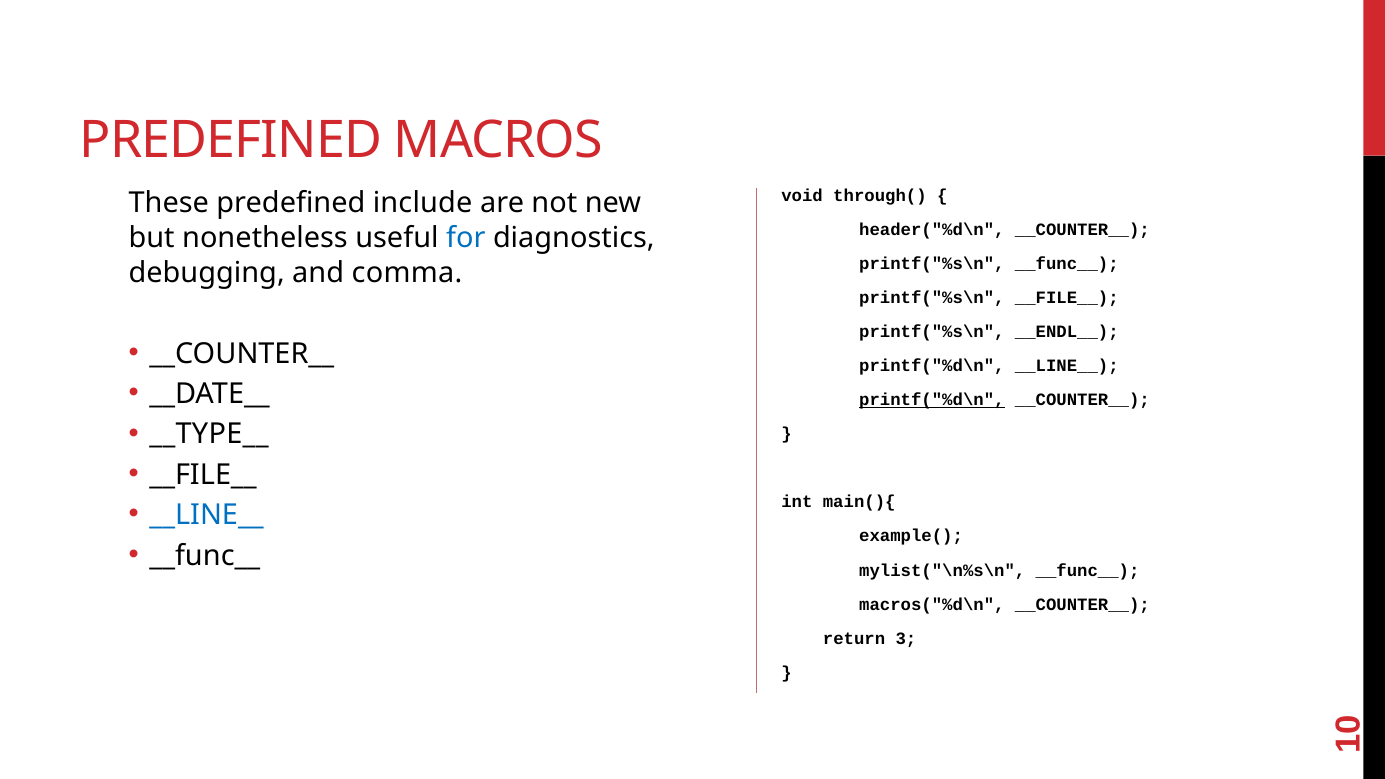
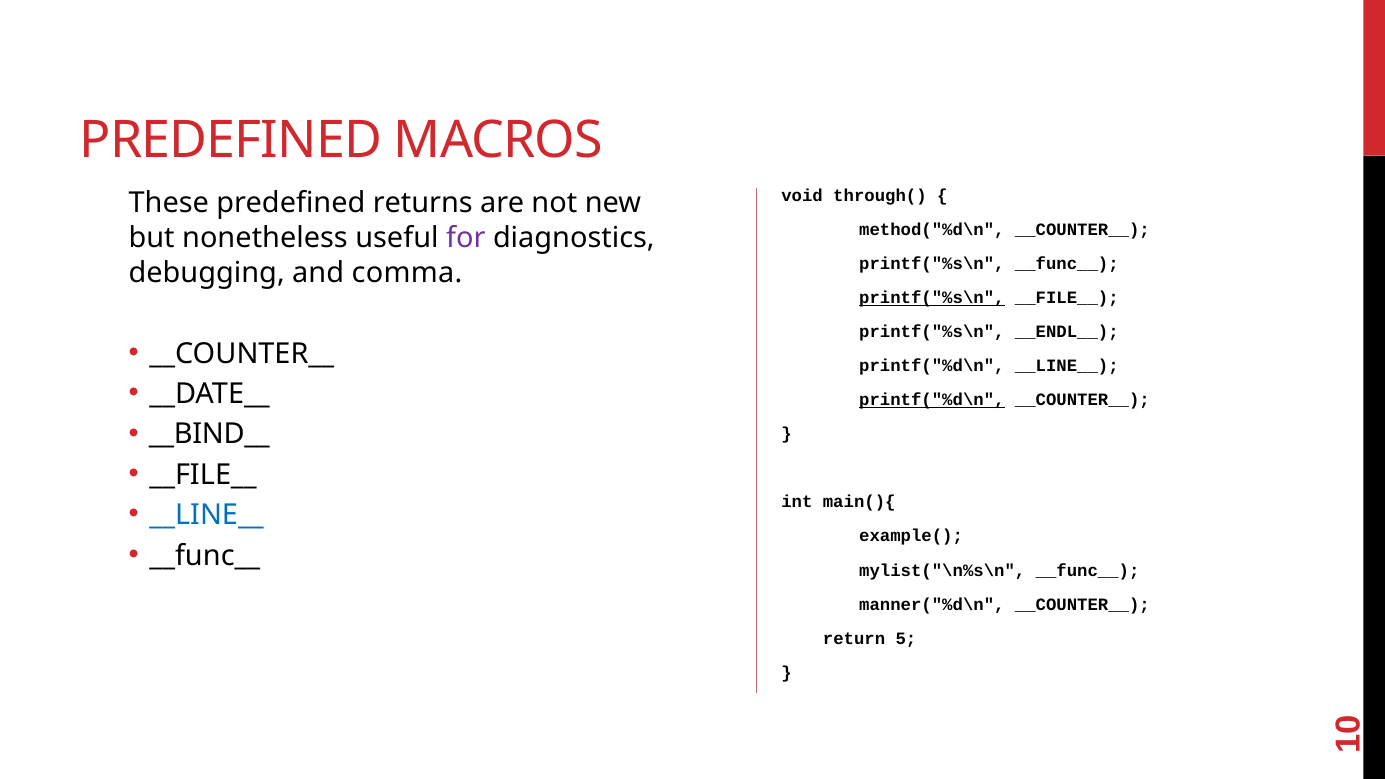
include: include -> returns (423, 203)
header("%d\n: header("%d\n -> method("%d\n (932, 230)
for colour: blue -> purple (466, 238)
printf("%s\n underline: none -> present (932, 298)
__TYPE__: __TYPE__ -> __BIND__ (209, 434)
macros("%d\n: macros("%d\n -> manner("%d\n (932, 604)
3: 3 -> 5 (906, 639)
